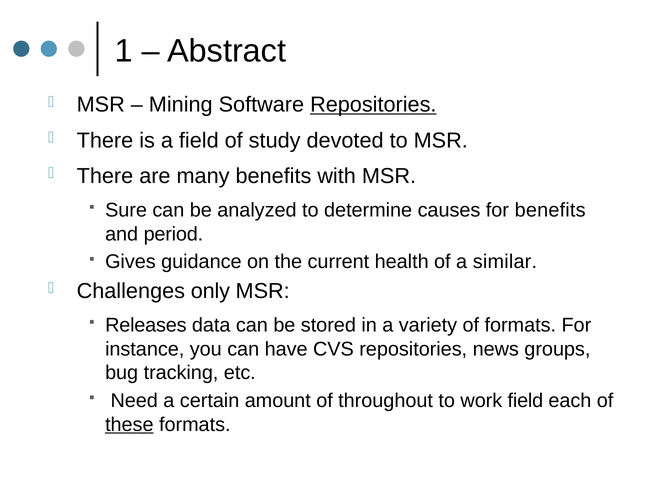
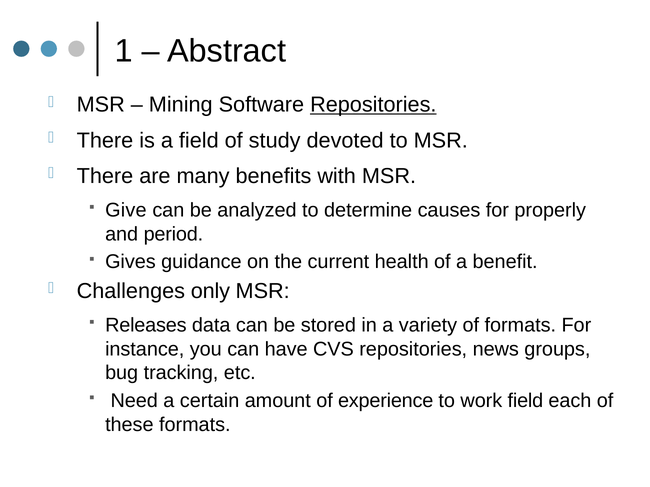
Sure: Sure -> Give (126, 210)
for benefits: benefits -> properly (550, 210)
similar: similar -> benefit (505, 262)
throughout: throughout -> experience (386, 401)
these underline: present -> none (129, 425)
